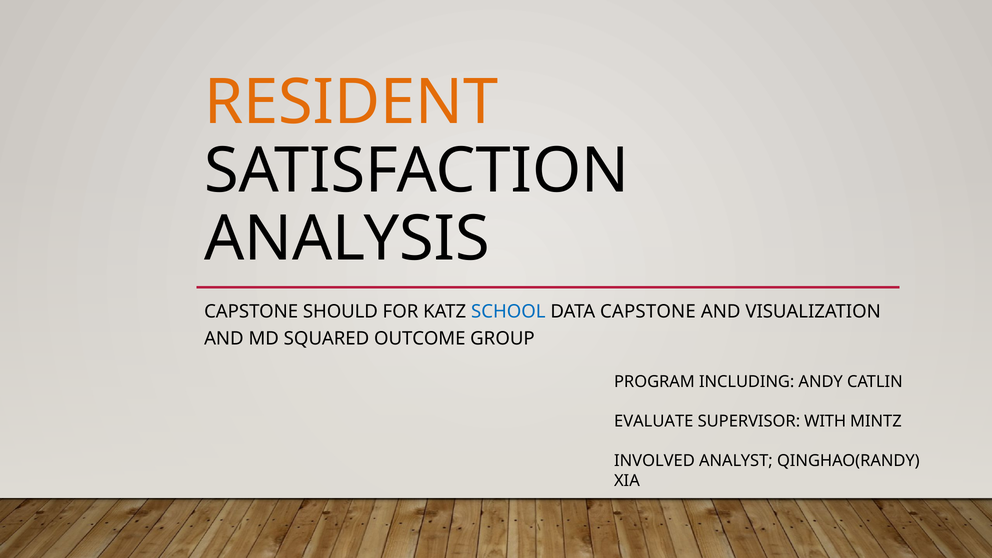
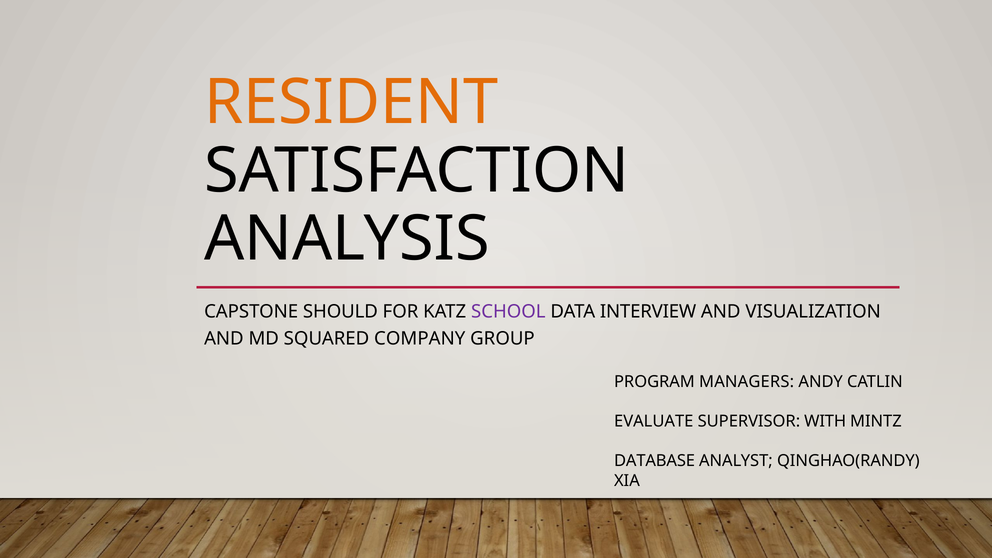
SCHOOL colour: blue -> purple (508, 312)
DATA CAPSTONE: CAPSTONE -> INTERVIEW (648, 312)
OUTCOME: OUTCOME -> COMPANY (420, 338)
INCLUDING: INCLUDING -> MANAGERS (747, 382)
INVOLVED: INVOLVED -> DATABASE (655, 461)
